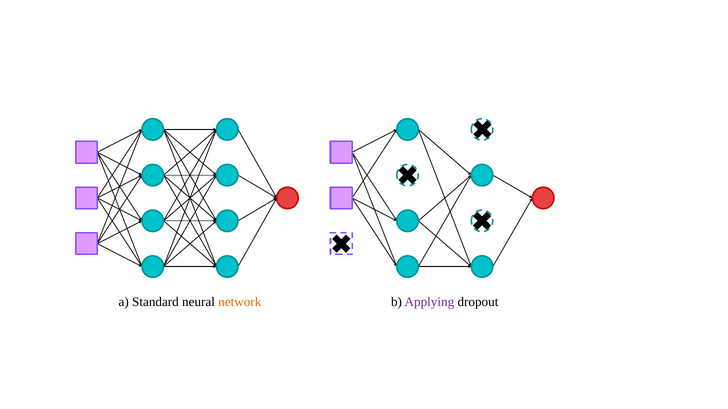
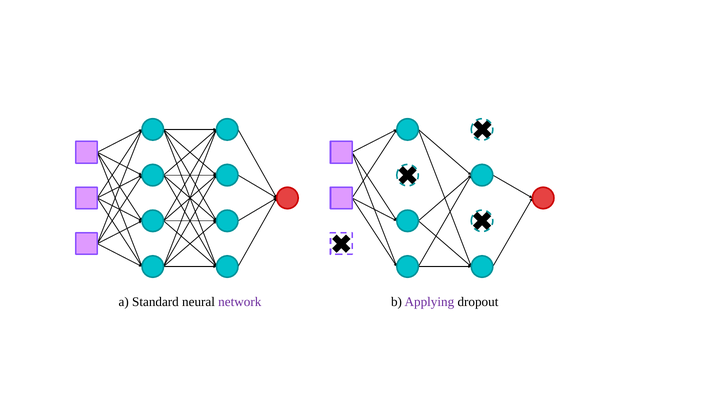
network colour: orange -> purple (240, 302)
